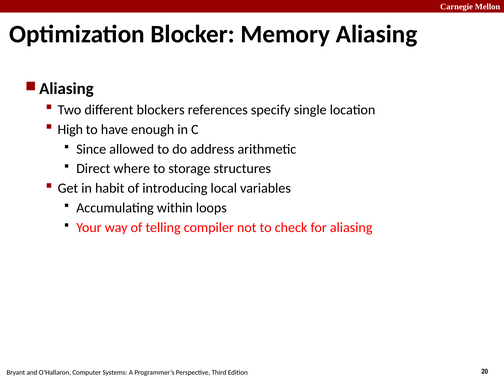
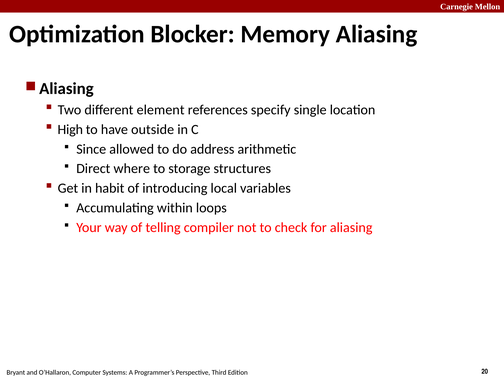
blockers: blockers -> element (161, 110)
enough: enough -> outside (153, 129)
